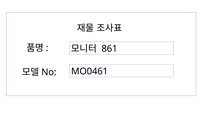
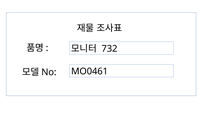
861: 861 -> 732 (109, 49)
